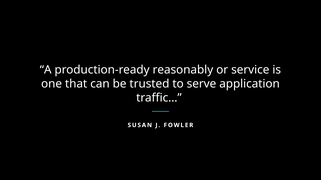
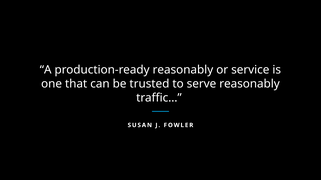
serve application: application -> reasonably (250, 84)
